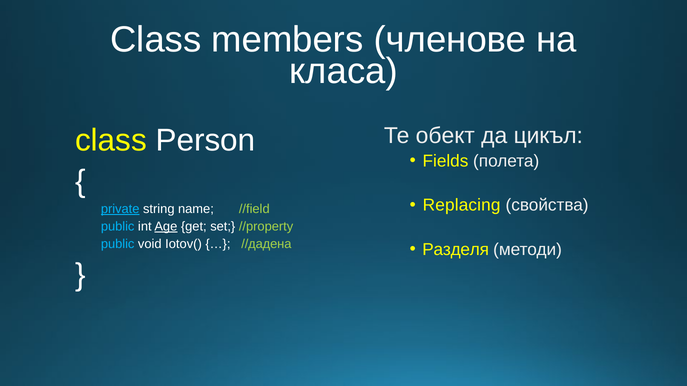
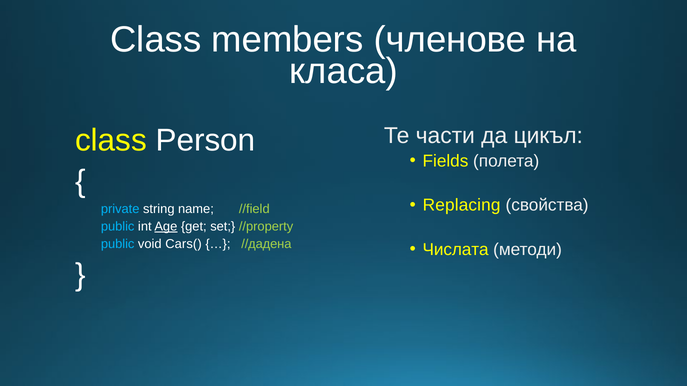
обект: обект -> части (445, 136)
private underline: present -> none (120, 209)
Iotov(: Iotov( -> Cars( (183, 244)
Разделя: Разделя -> Числата (456, 250)
